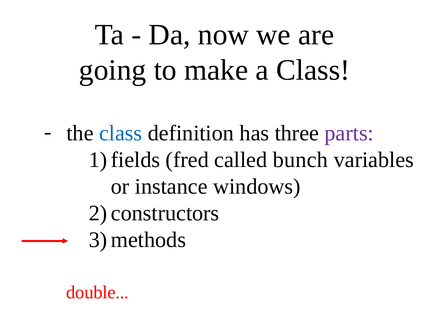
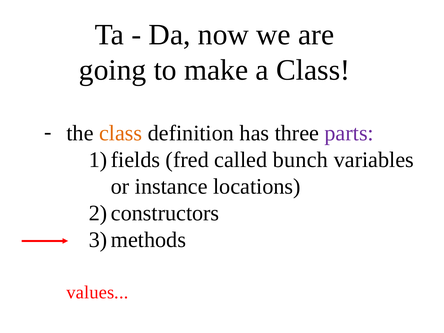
class colour: blue -> orange (121, 133)
windows: windows -> locations (257, 186)
double: double -> values (97, 293)
